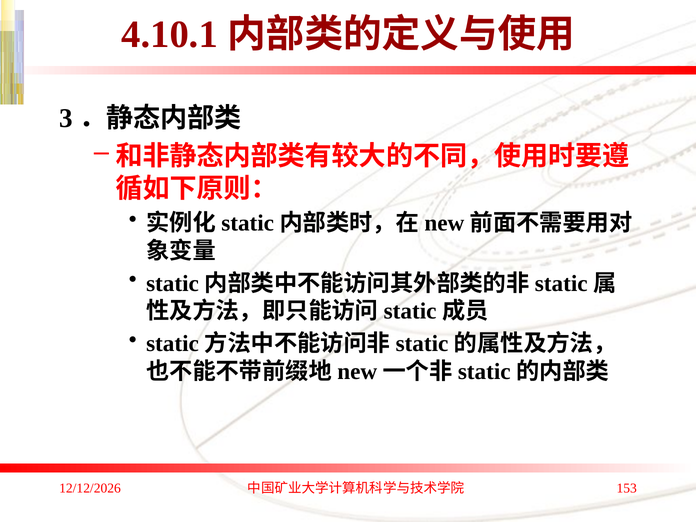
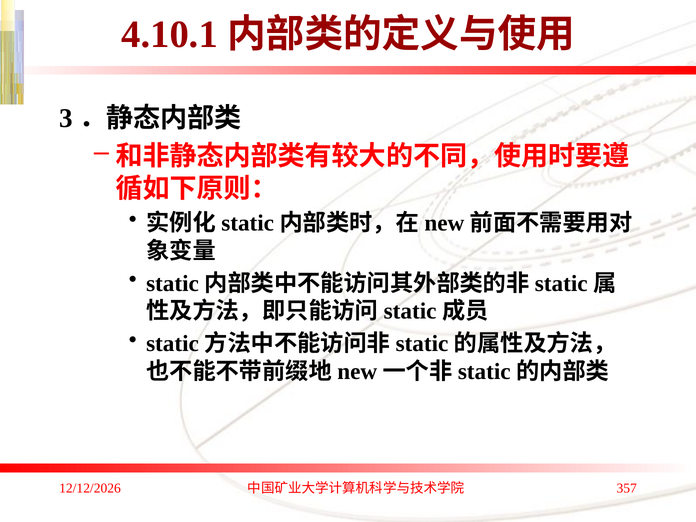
153: 153 -> 357 (627, 488)
